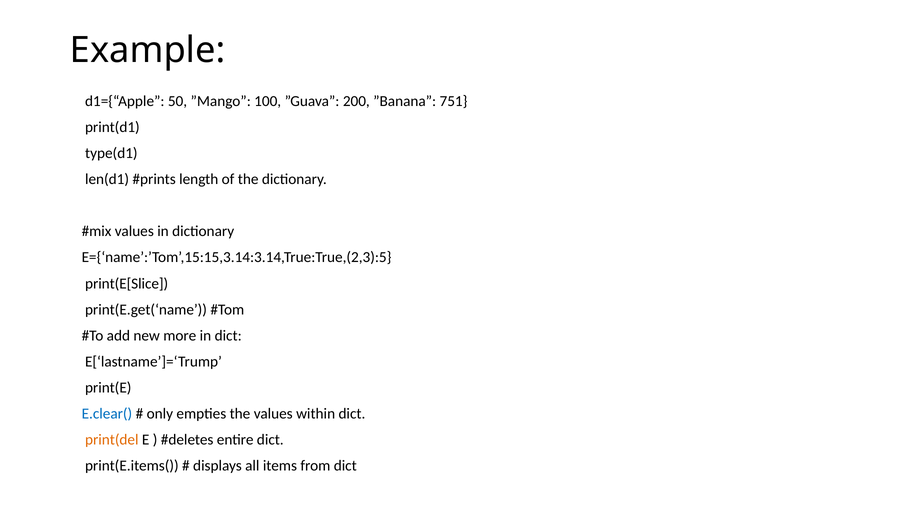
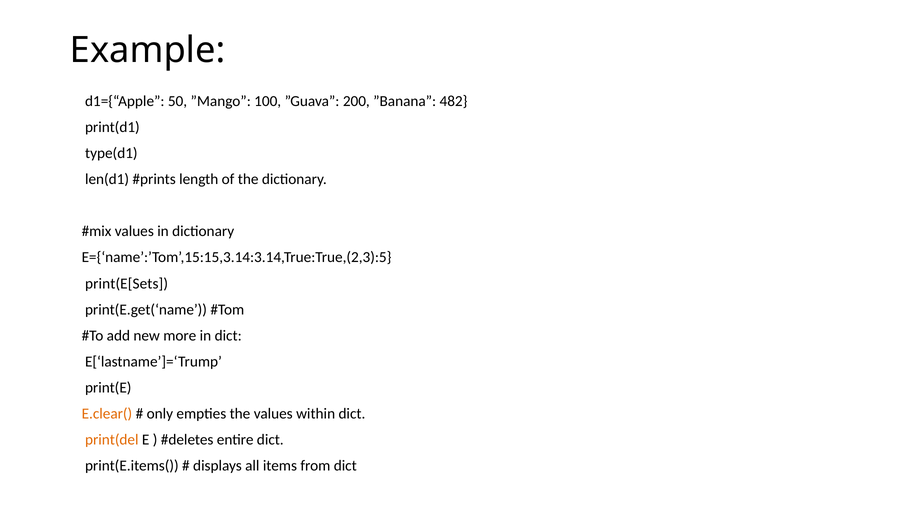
751: 751 -> 482 (454, 101)
print(E[Slice: print(E[Slice -> print(E[Sets (127, 283)
E.clear( colour: blue -> orange (107, 414)
